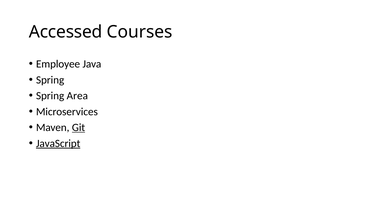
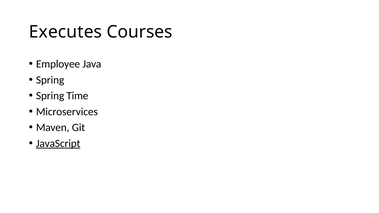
Accessed: Accessed -> Executes (65, 32)
Area: Area -> Time (77, 96)
Git underline: present -> none (79, 128)
